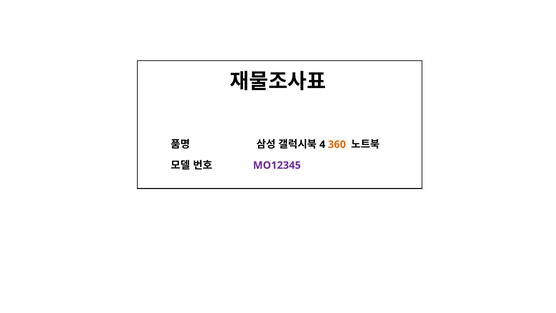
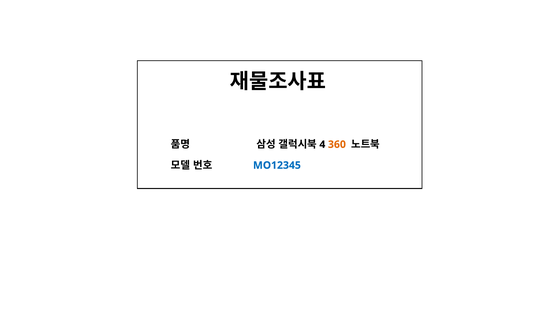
MO12345 colour: purple -> blue (277, 165)
